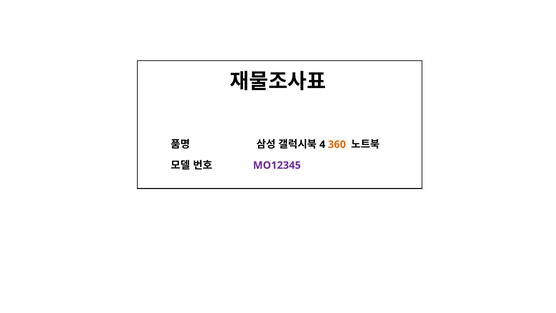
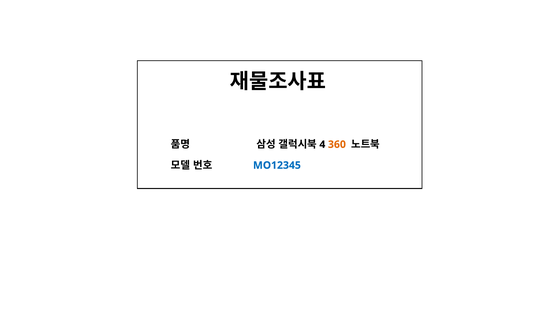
MO12345 colour: purple -> blue (277, 165)
